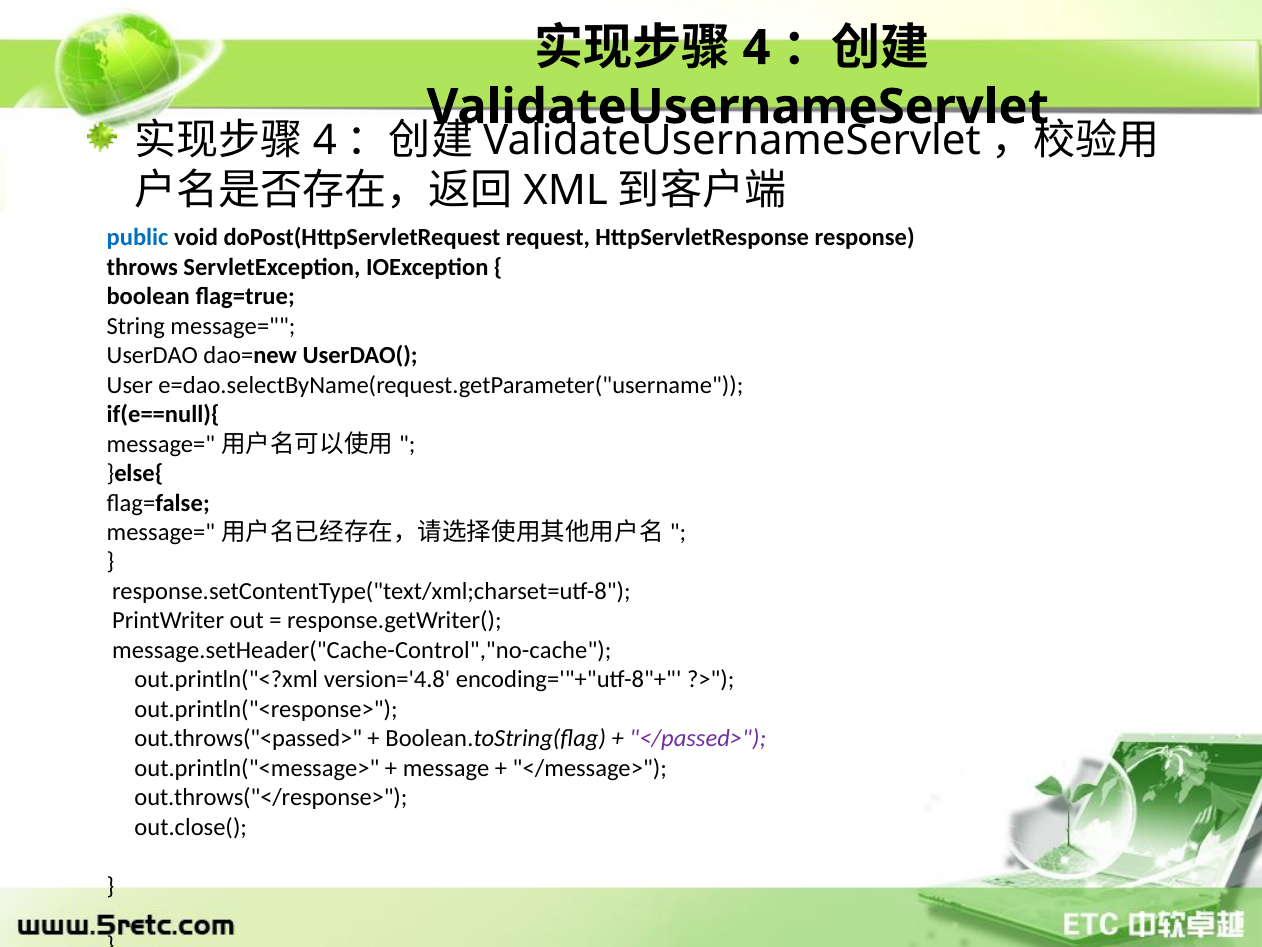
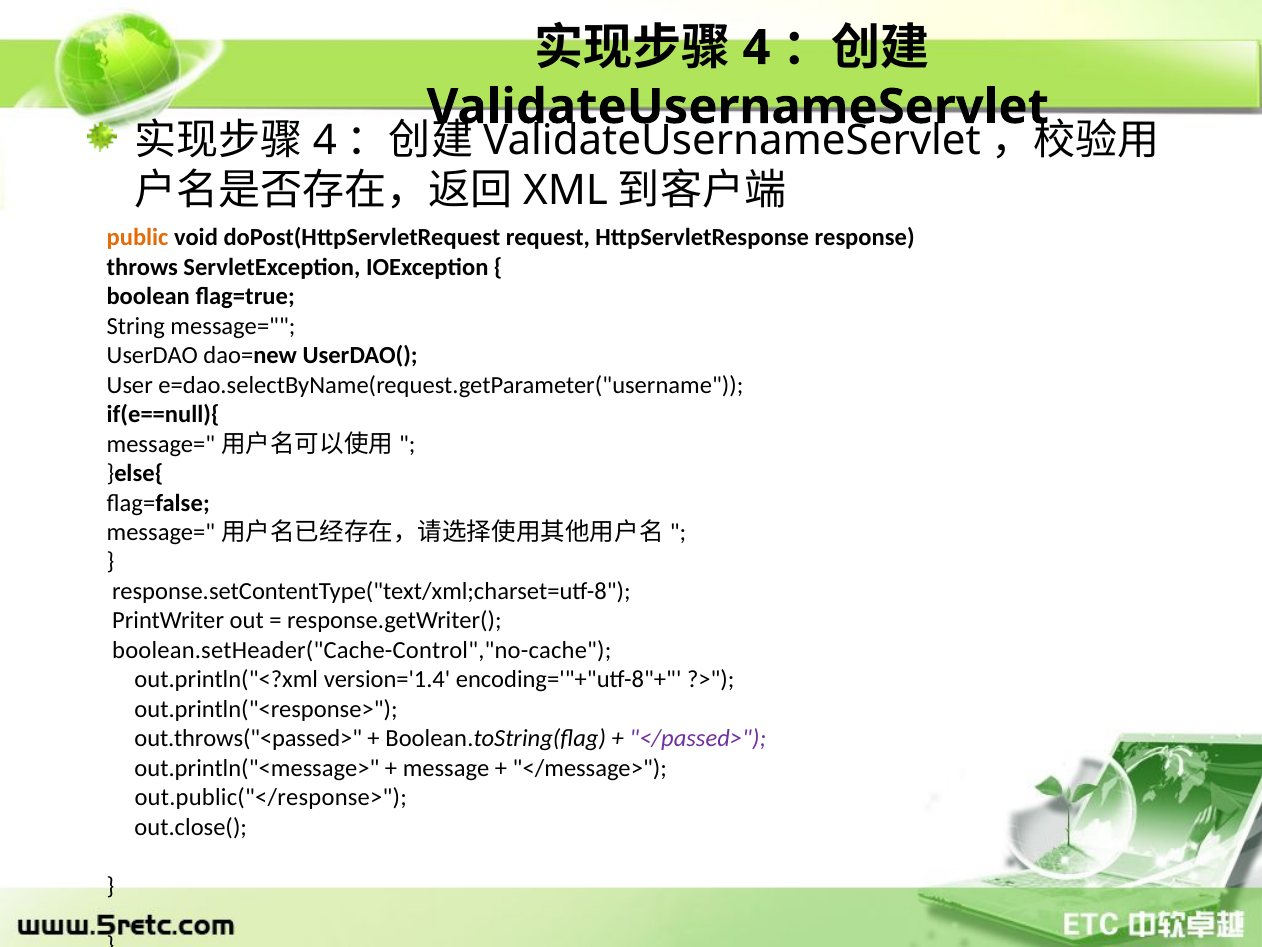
public colour: blue -> orange (138, 237)
message.setHeader("Cache-Control","no-cache: message.setHeader("Cache-Control","no-cache -> boolean.setHeader("Cache-Control","no-cache (362, 650)
version='4.8: version='4.8 -> version='1.4 (387, 679)
out.throws("</response>: out.throws("</response> -> out.public("</response> (271, 797)
